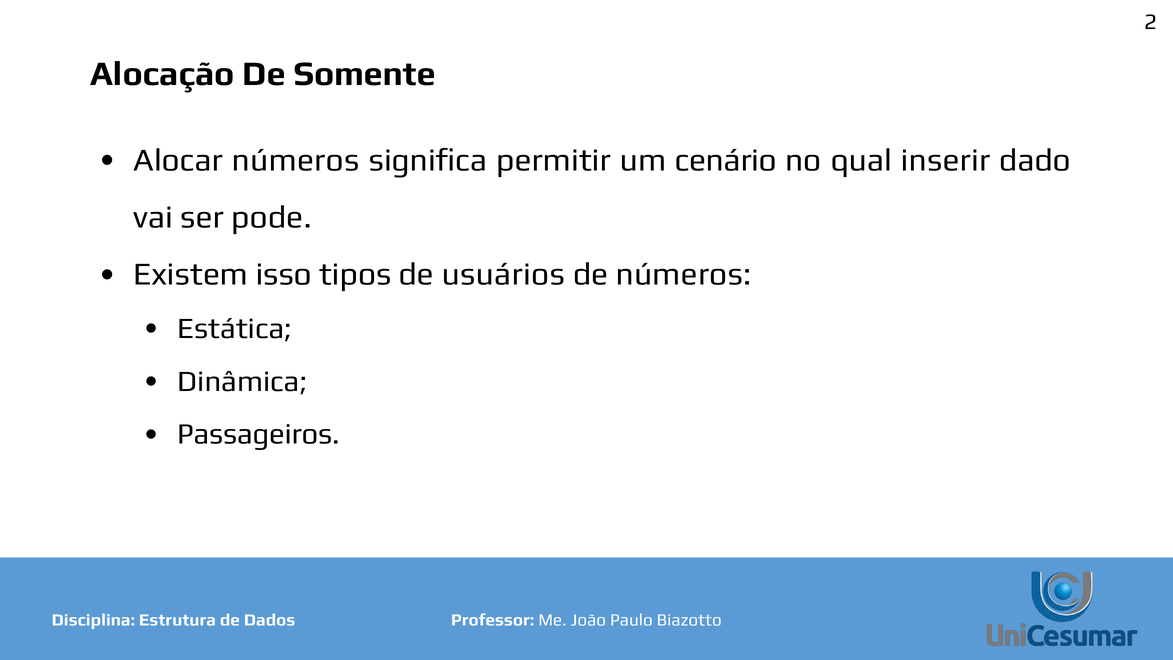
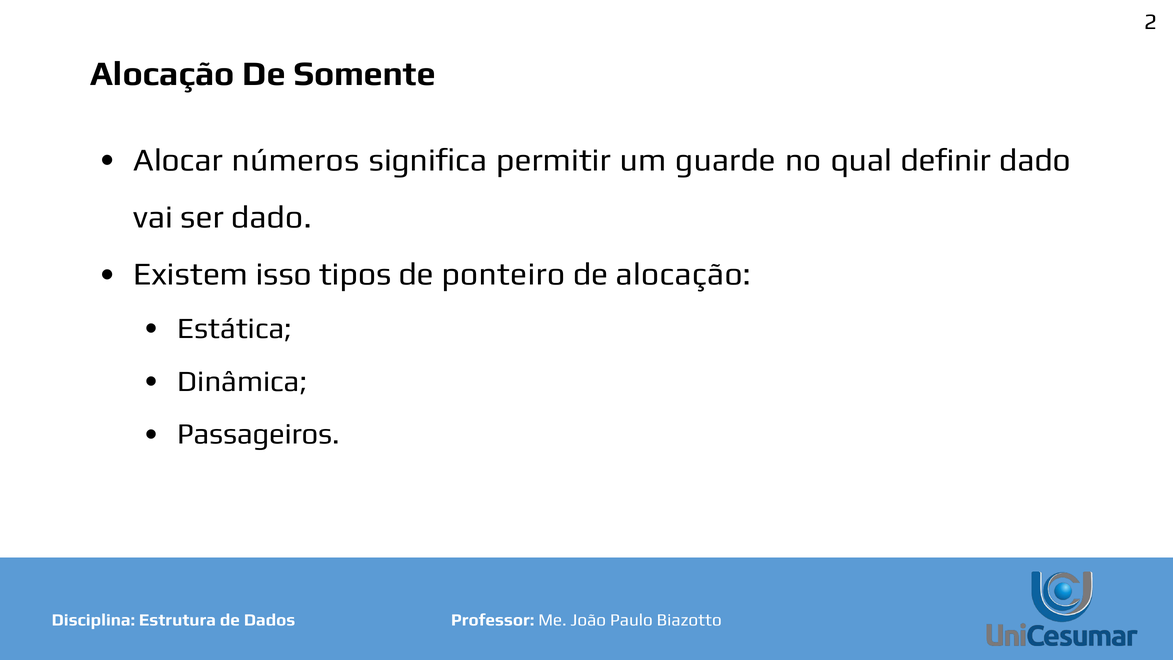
cenário: cenário -> guarde (726, 160)
inserir: inserir -> definir (946, 160)
ser pode: pode -> dado (271, 217)
usuários: usuários -> ponteiro (503, 274)
de números: números -> alocação (683, 274)
